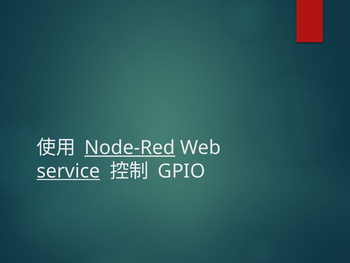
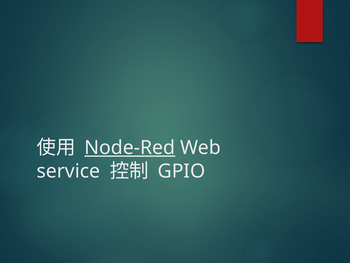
service underline: present -> none (68, 171)
